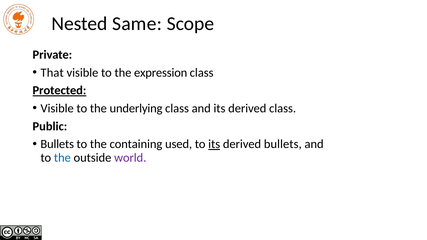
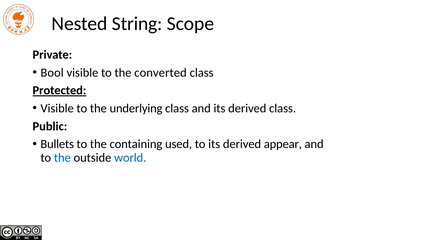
Same: Same -> String (137, 24)
That: That -> Bool (52, 73)
expression: expression -> converted (161, 73)
its underline: present -> none (214, 144)
derived bullets: bullets -> appear (283, 144)
world colour: purple -> blue (130, 158)
